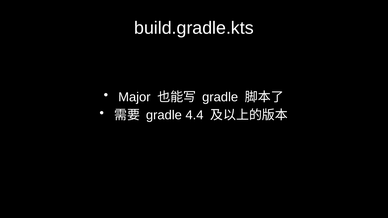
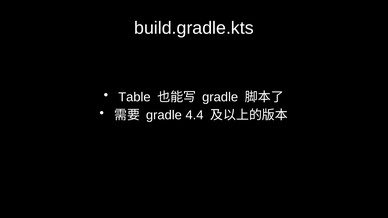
Major: Major -> Table (134, 97)
